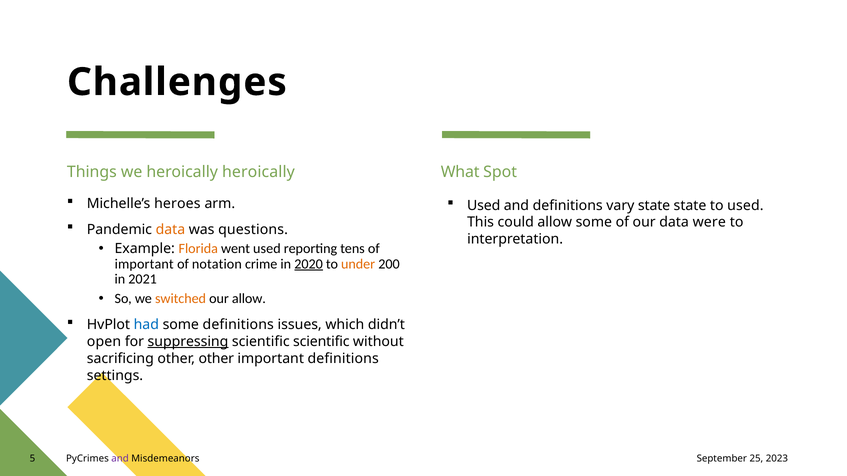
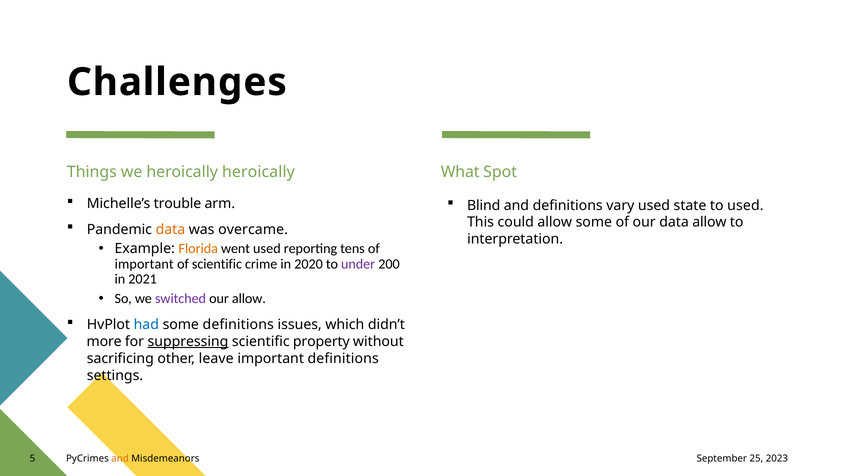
heroes: heroes -> trouble (177, 204)
Used: Used -> Blind (484, 206)
vary state: state -> used (654, 206)
data were: were -> allow (709, 222)
questions: questions -> overcame (253, 230)
of notation: notation -> scientific (217, 264)
2020 underline: present -> none (309, 264)
under colour: orange -> purple (358, 264)
switched colour: orange -> purple (181, 299)
open: open -> more (104, 342)
scientific scientific: scientific -> property (321, 342)
other other: other -> leave (216, 359)
and colour: purple -> orange (120, 459)
